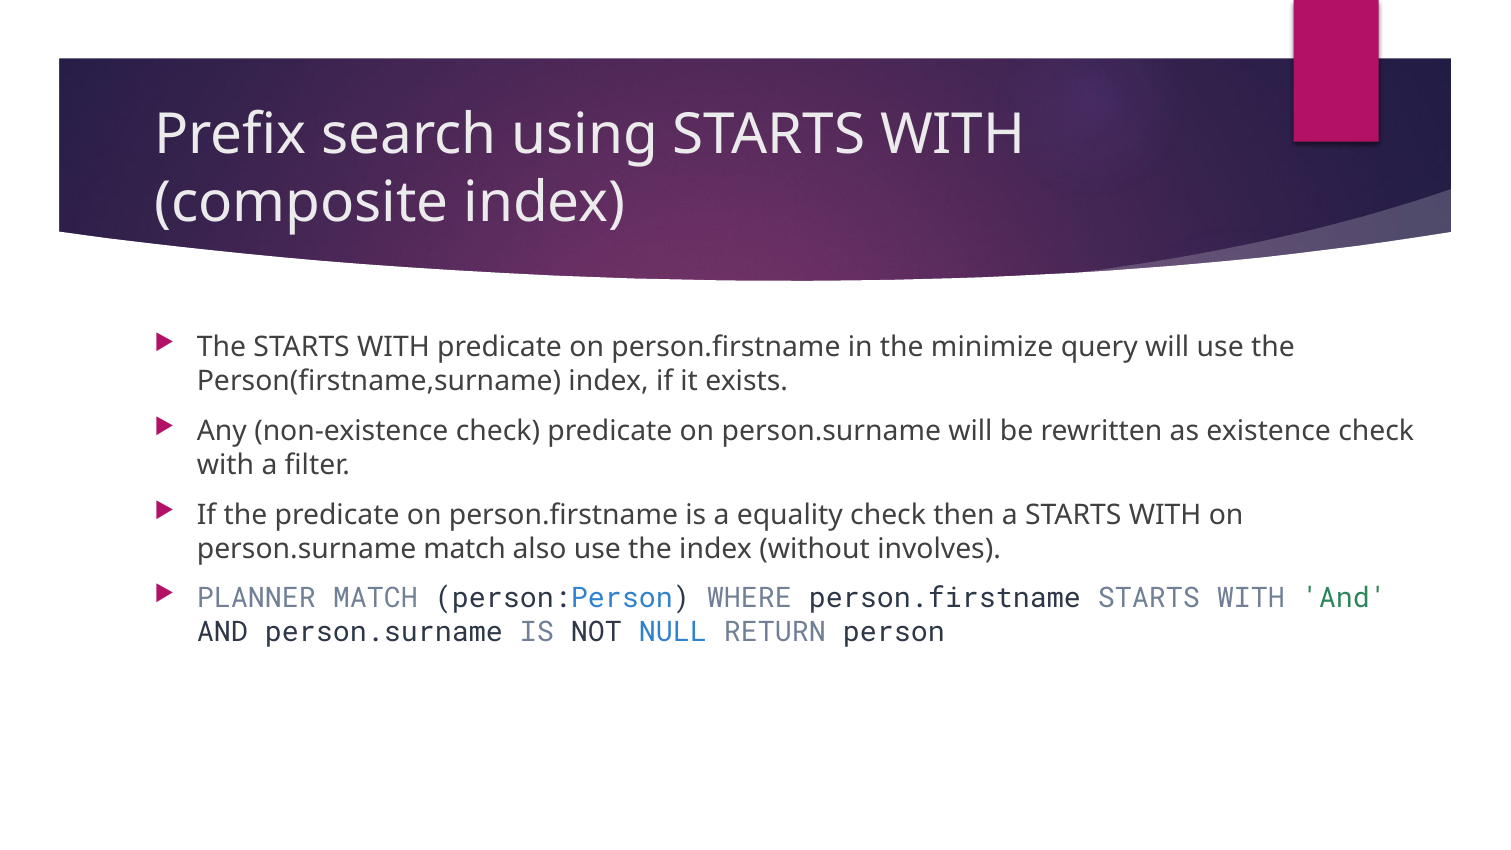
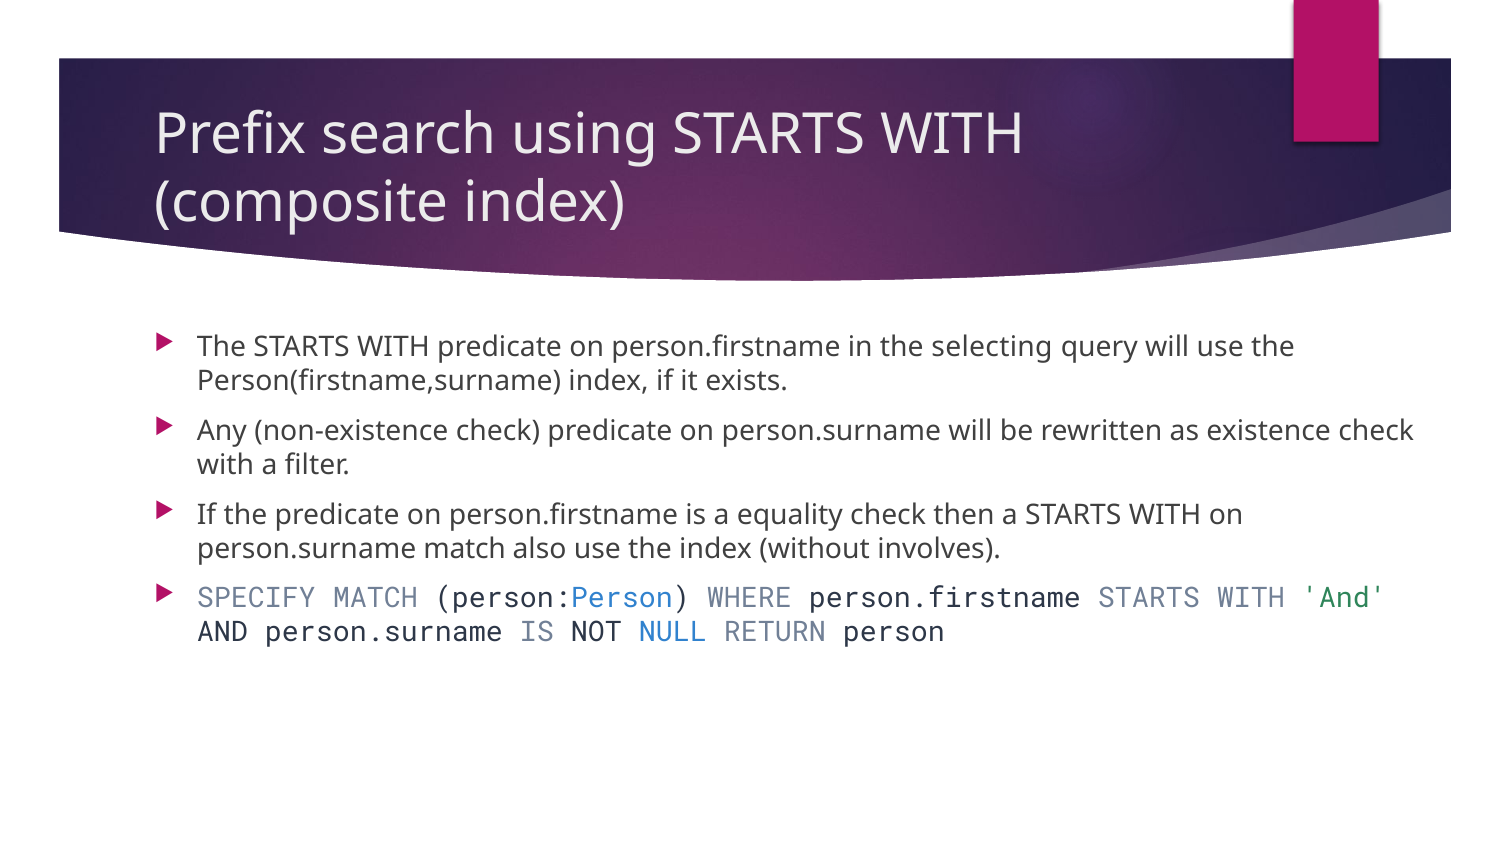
minimize: minimize -> selecting (992, 347)
PLANNER: PLANNER -> SPECIFY (256, 599)
